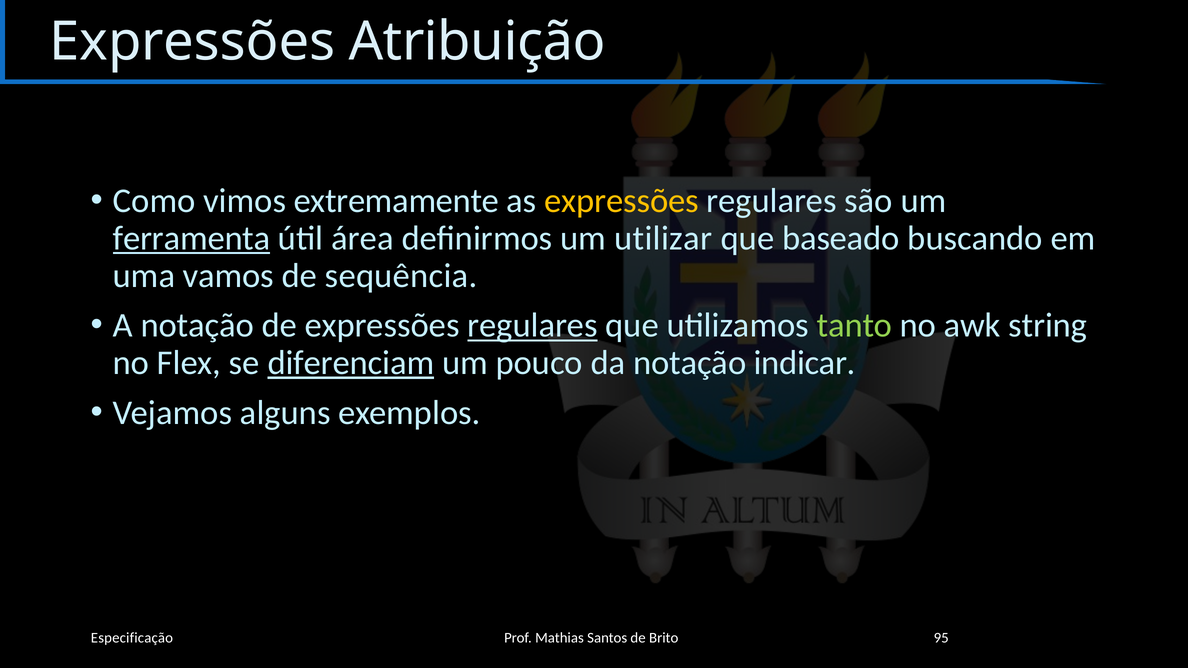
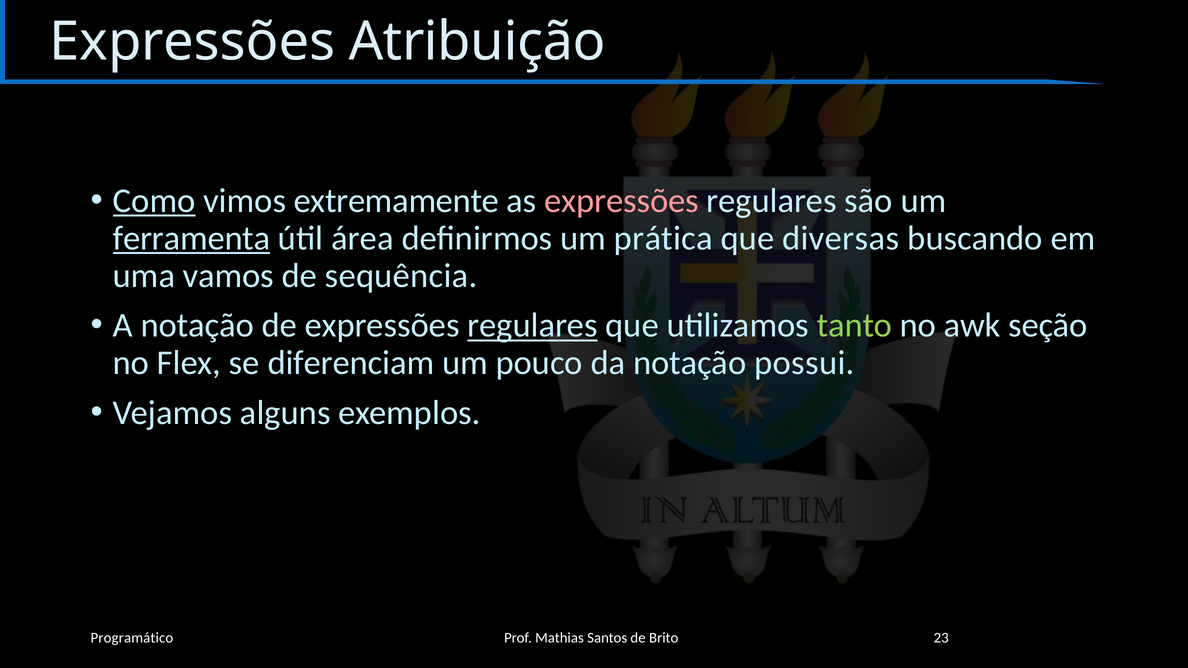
Como underline: none -> present (154, 201)
expressões colour: yellow -> pink (621, 201)
utilizar: utilizar -> prática (663, 238)
baseado: baseado -> diversas (841, 238)
string: string -> seção (1048, 326)
diferenciam underline: present -> none (351, 363)
indicar: indicar -> possui (804, 363)
95: 95 -> 23 (941, 638)
Especificação: Especificação -> Programático (132, 638)
